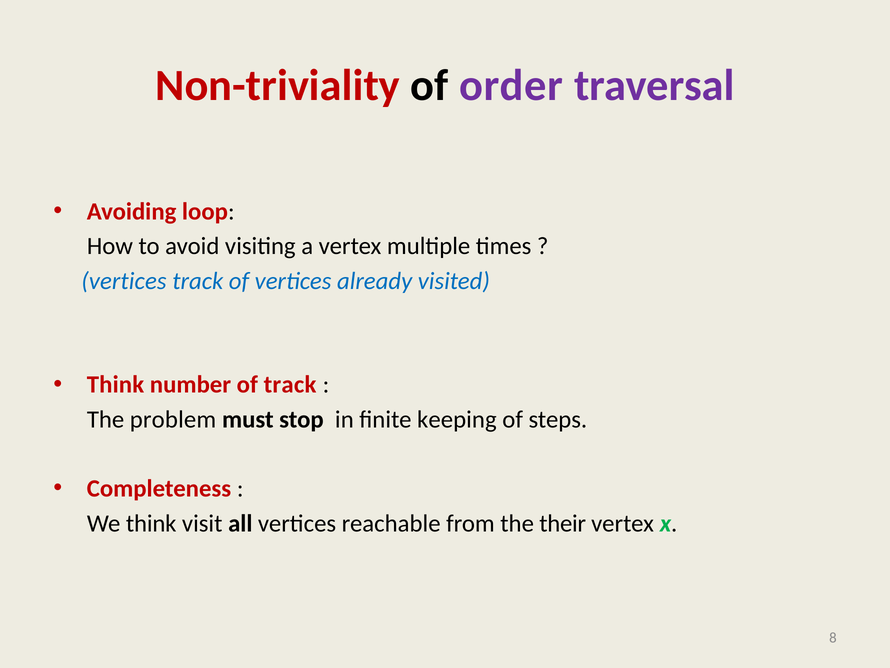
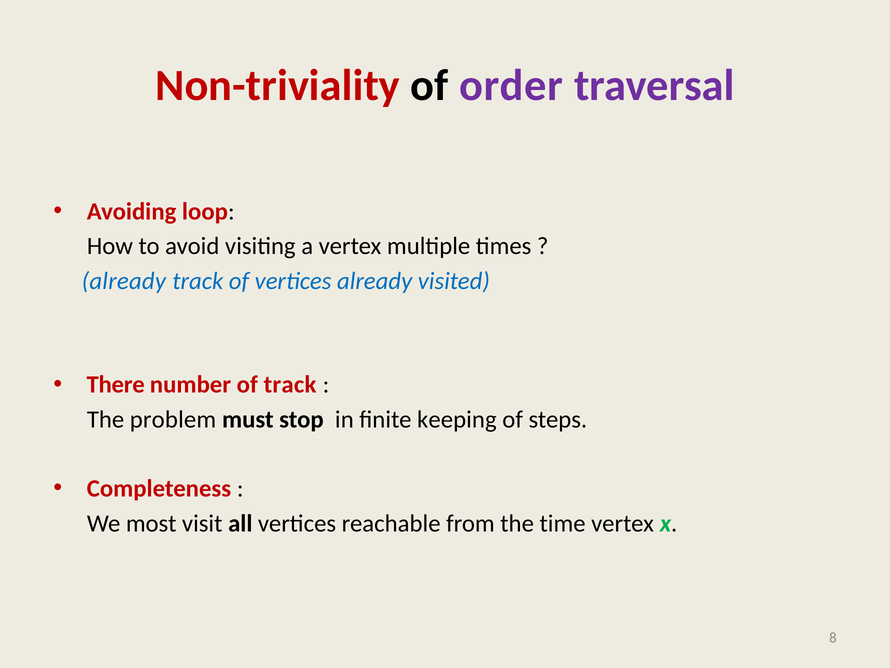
vertices: vertices -> already (124, 281)
Think: Think -> There (116, 384)
We think: think -> most (151, 523)
their: their -> time (563, 523)
